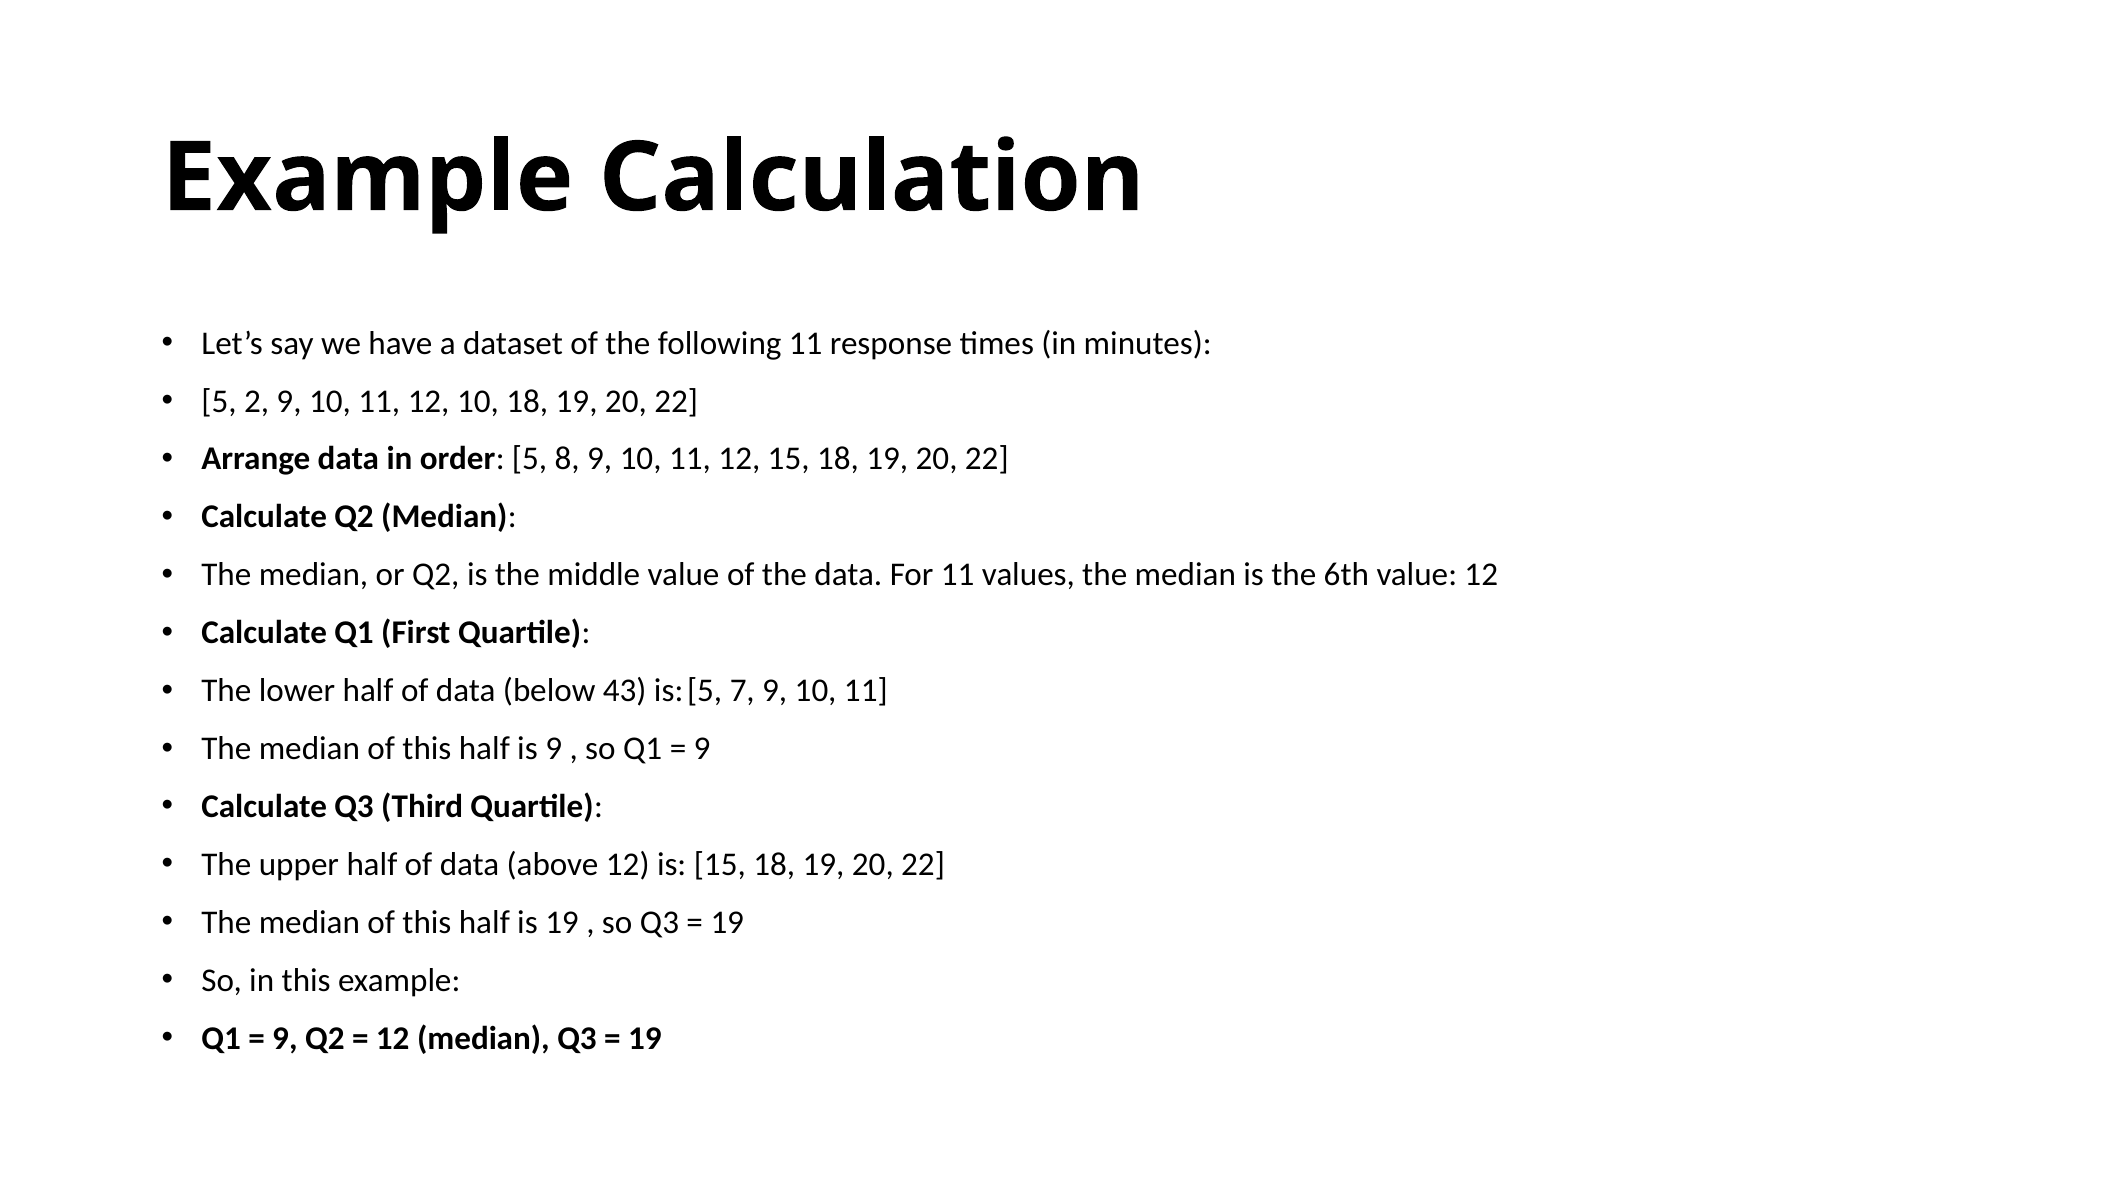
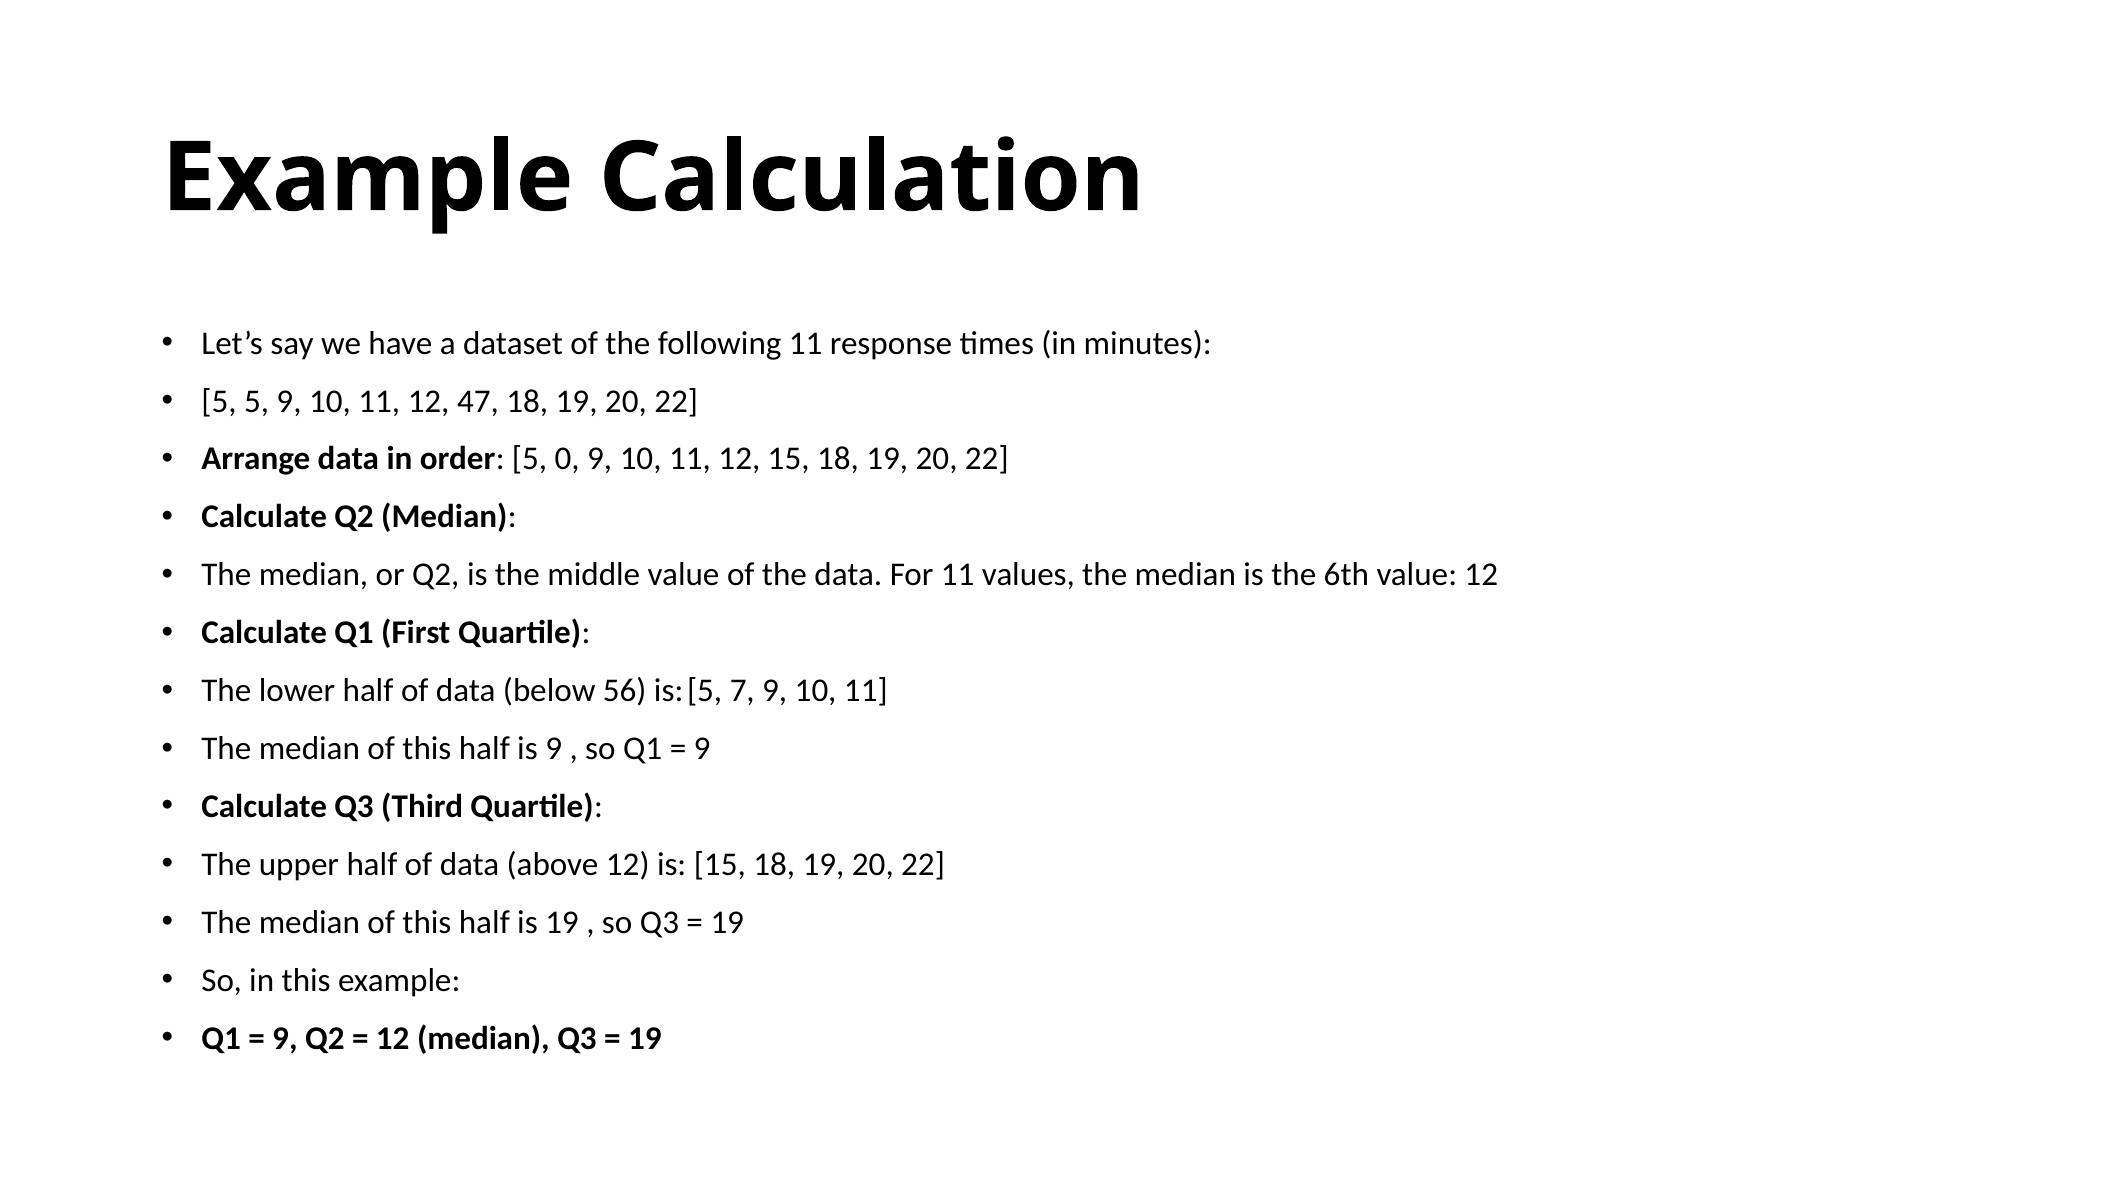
5 2: 2 -> 5 (257, 401)
12 10: 10 -> 47 (478, 401)
8: 8 -> 0 (567, 459)
43: 43 -> 56 (625, 691)
